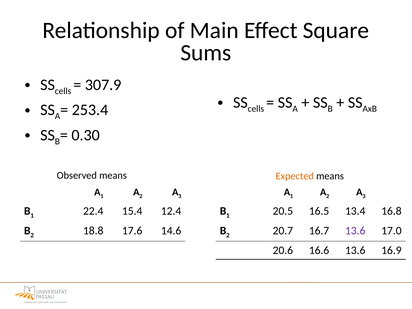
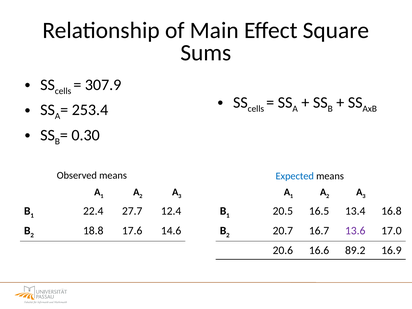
Expected colour: orange -> blue (295, 176)
15.4: 15.4 -> 27.7 (132, 211)
16.6 13.6: 13.6 -> 89.2 (355, 250)
